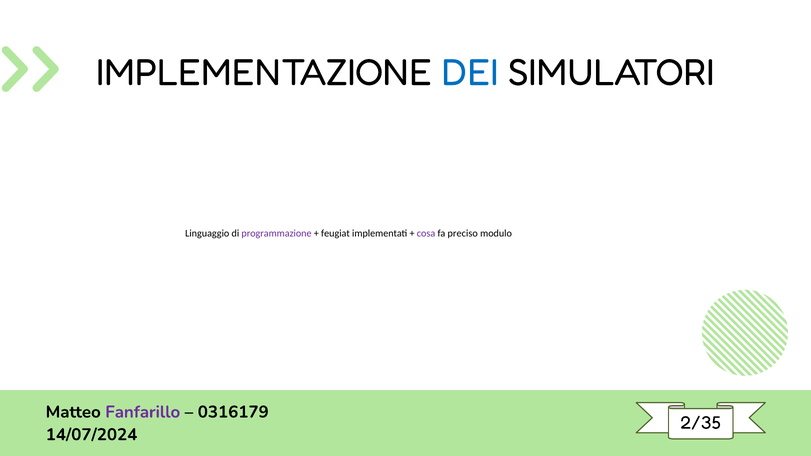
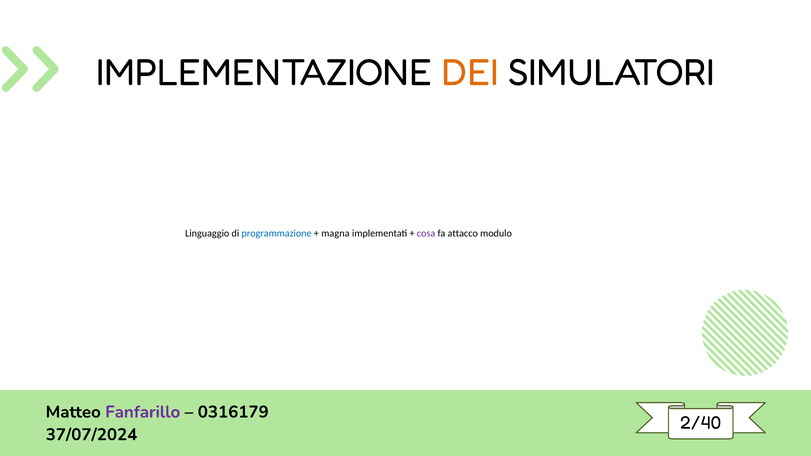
DEI colour: blue -> orange (470, 73)
programmazione colour: purple -> blue (277, 233)
feugiat: feugiat -> magna (335, 233)
preciso: preciso -> attacco (463, 233)
2/35: 2/35 -> 2/40 (701, 423)
14/07/2024: 14/07/2024 -> 37/07/2024 (92, 435)
